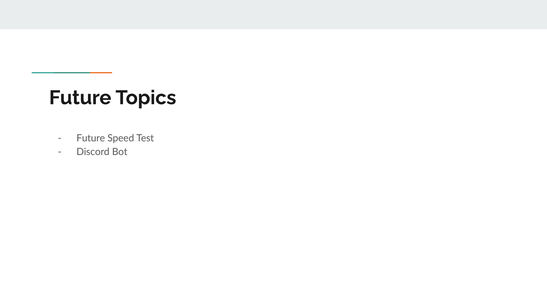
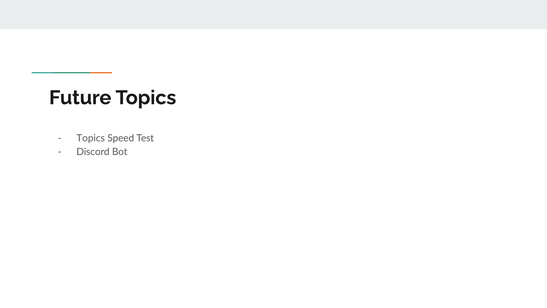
Future: Future -> Topics (91, 138)
